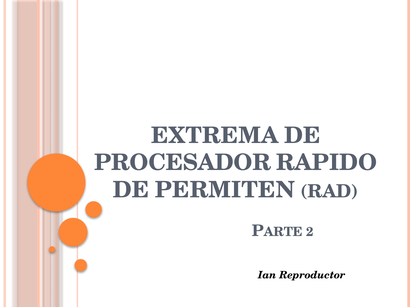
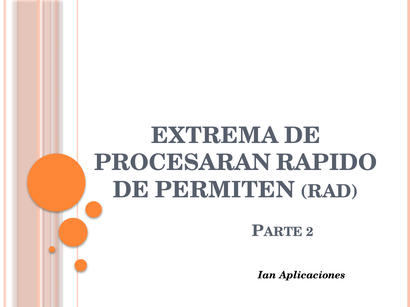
PROCESADOR: PROCESADOR -> PROCESARAN (183, 163)
Reproductor: Reproductor -> Aplicaciones (312, 276)
